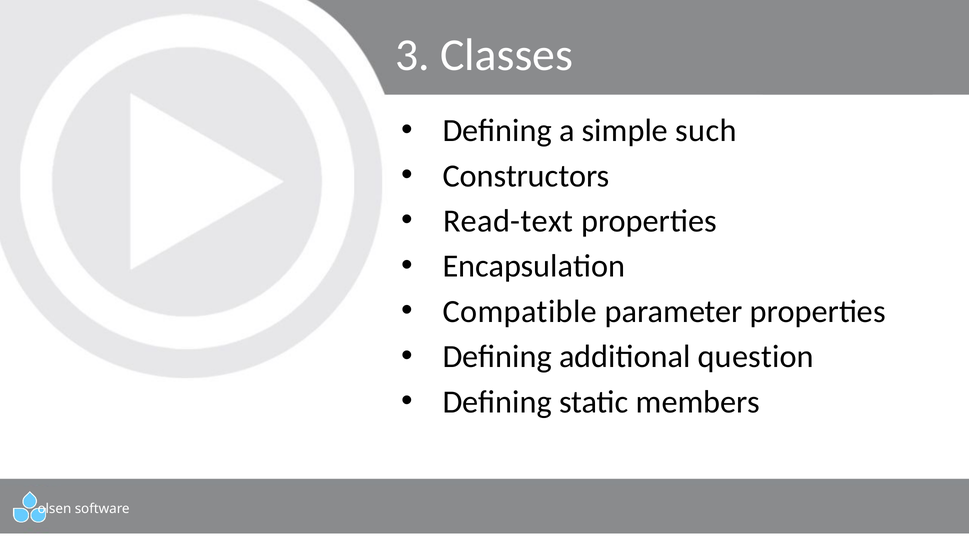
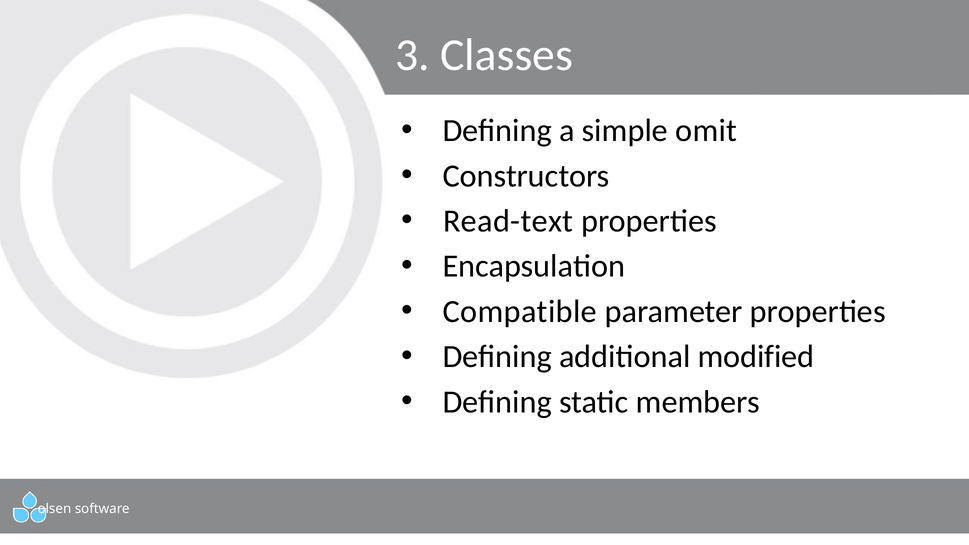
such: such -> omit (706, 131)
question: question -> modified (756, 357)
